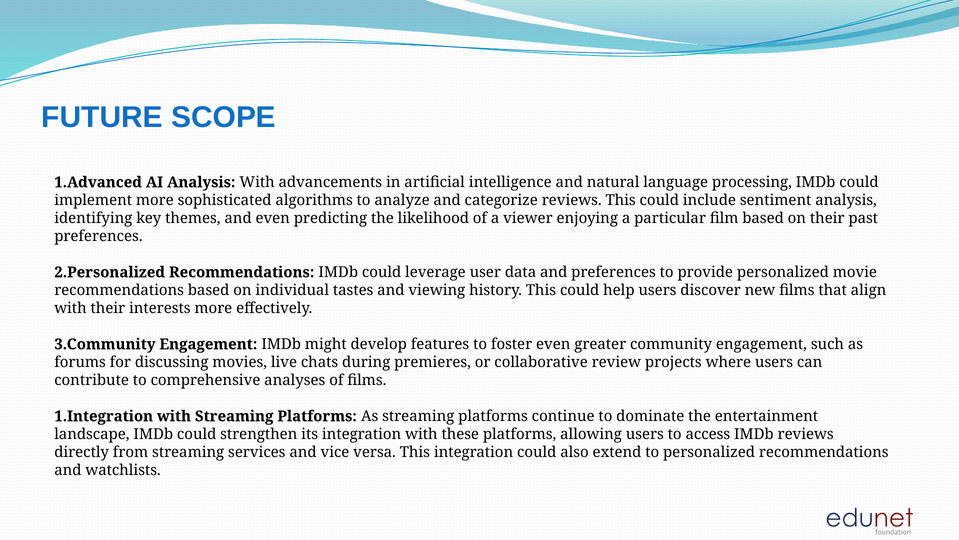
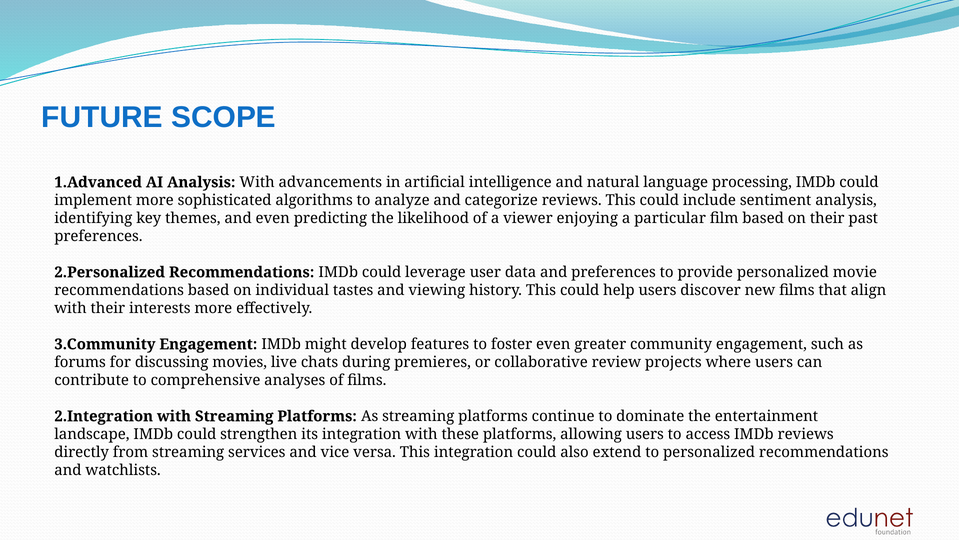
1.Integration: 1.Integration -> 2.Integration (104, 416)
